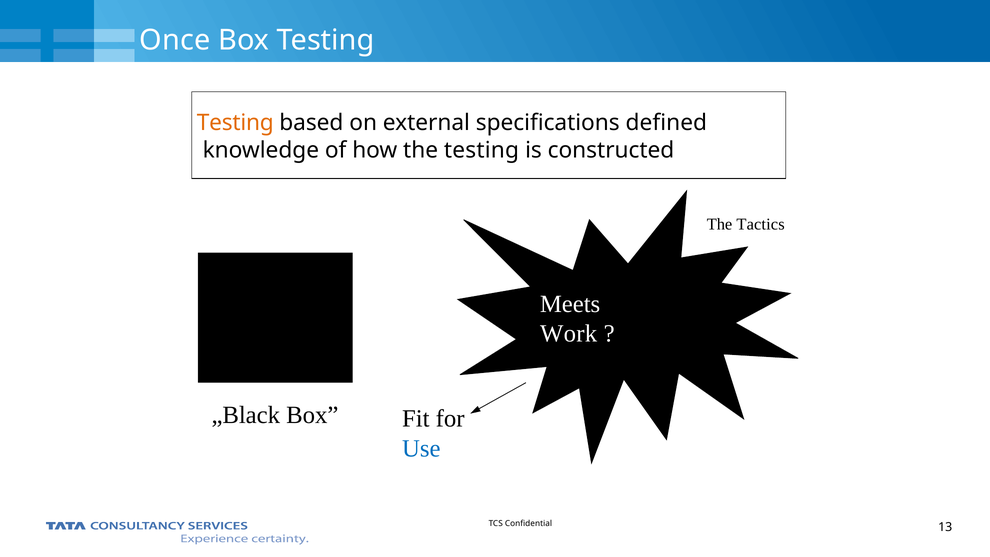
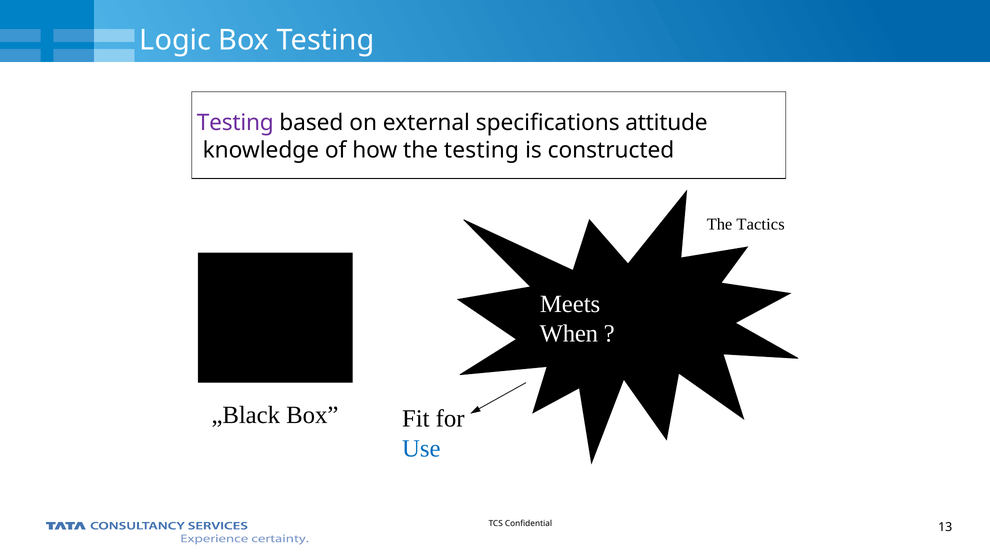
Once: Once -> Logic (175, 40)
Testing colour: orange -> purple (235, 123)
defined: defined -> attitude (666, 123)
Work: Work -> When (569, 333)
